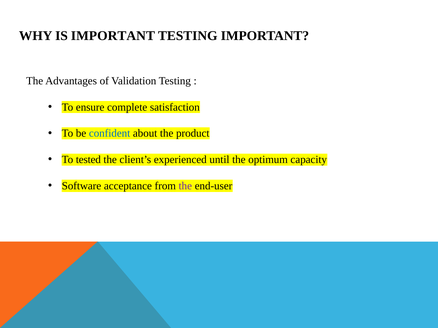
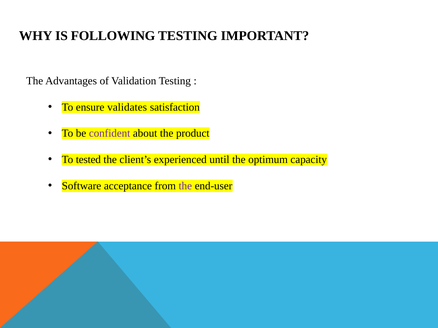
IS IMPORTANT: IMPORTANT -> FOLLOWING (113, 36)
complete: complete -> validates (127, 107)
confident colour: blue -> purple (110, 134)
